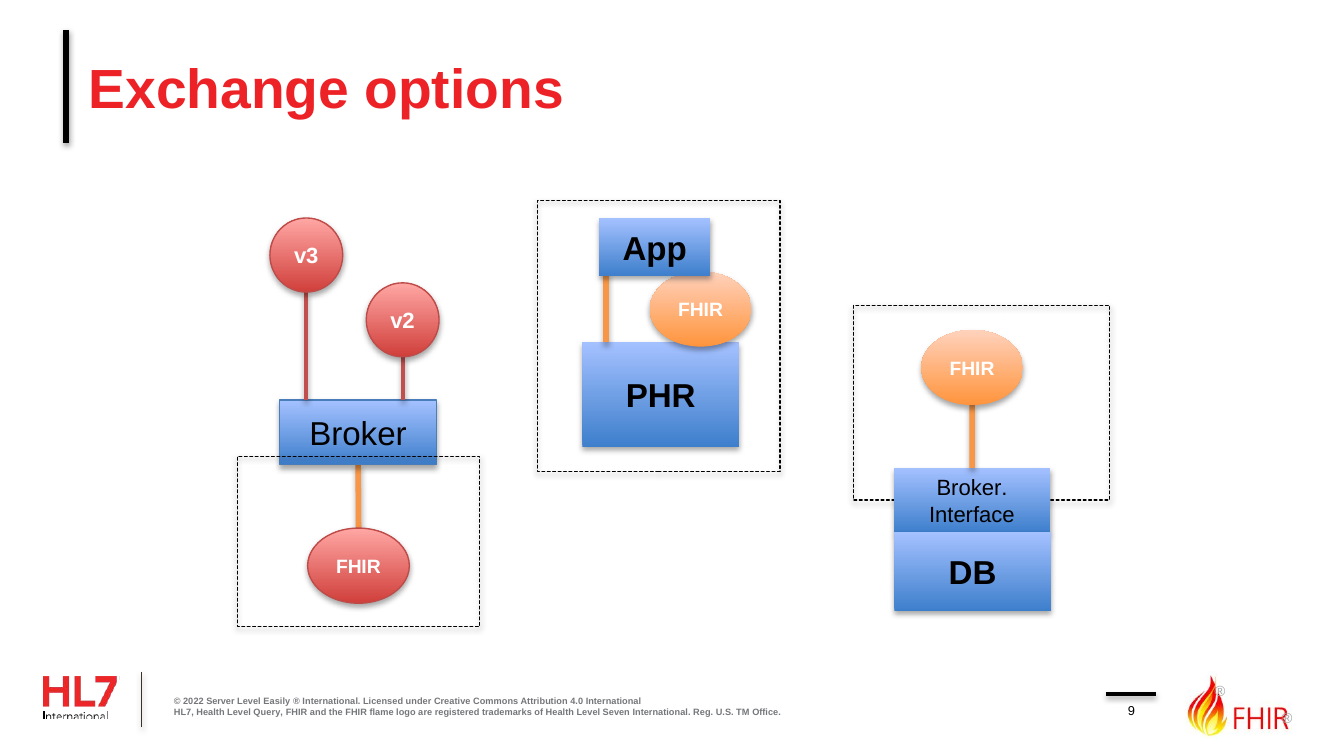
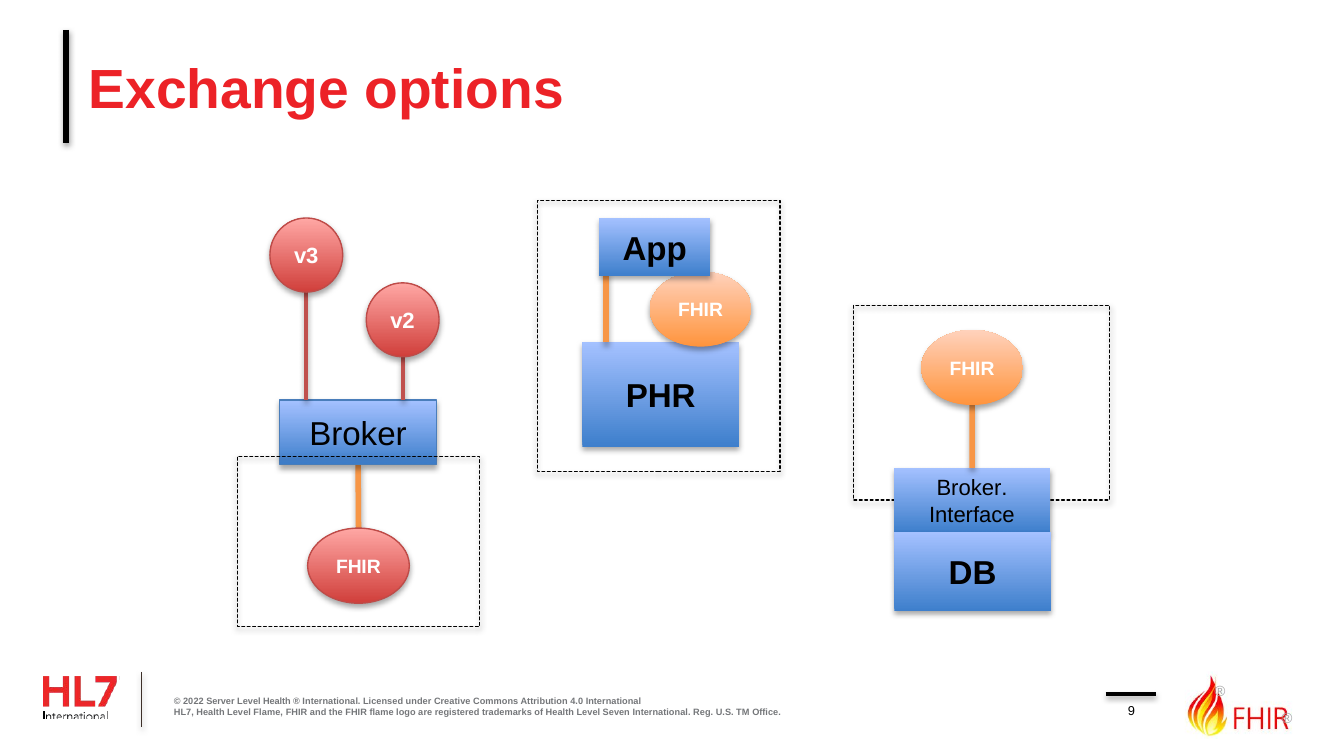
Level Easily: Easily -> Health (277, 702)
Level Query: Query -> Flame (268, 713)
